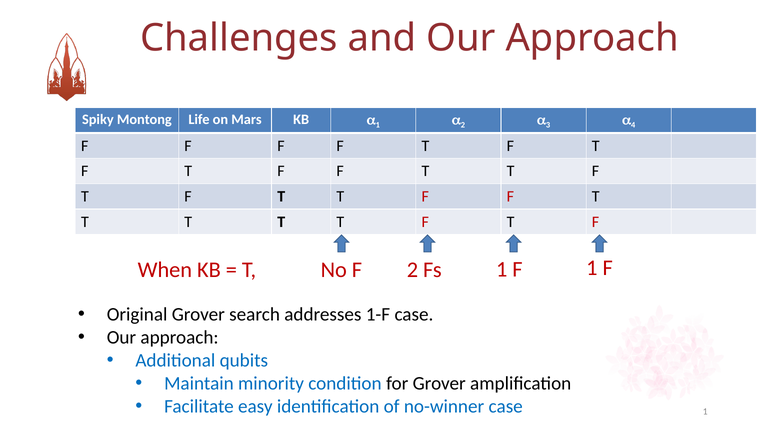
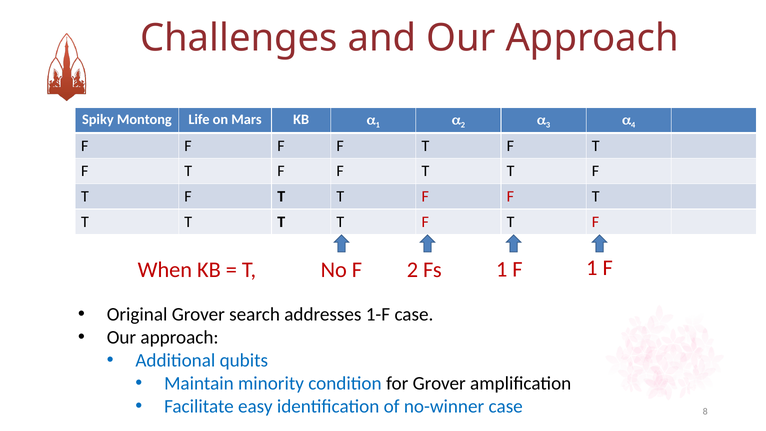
case 1: 1 -> 8 (705, 411)
